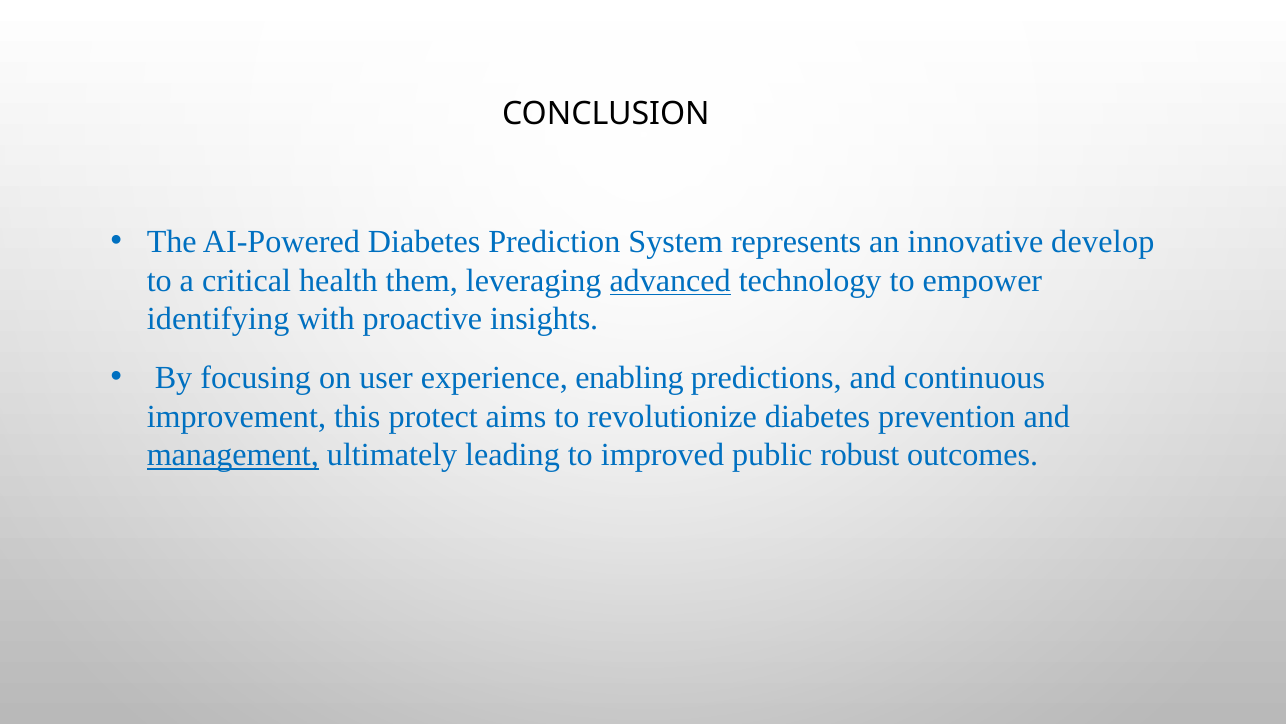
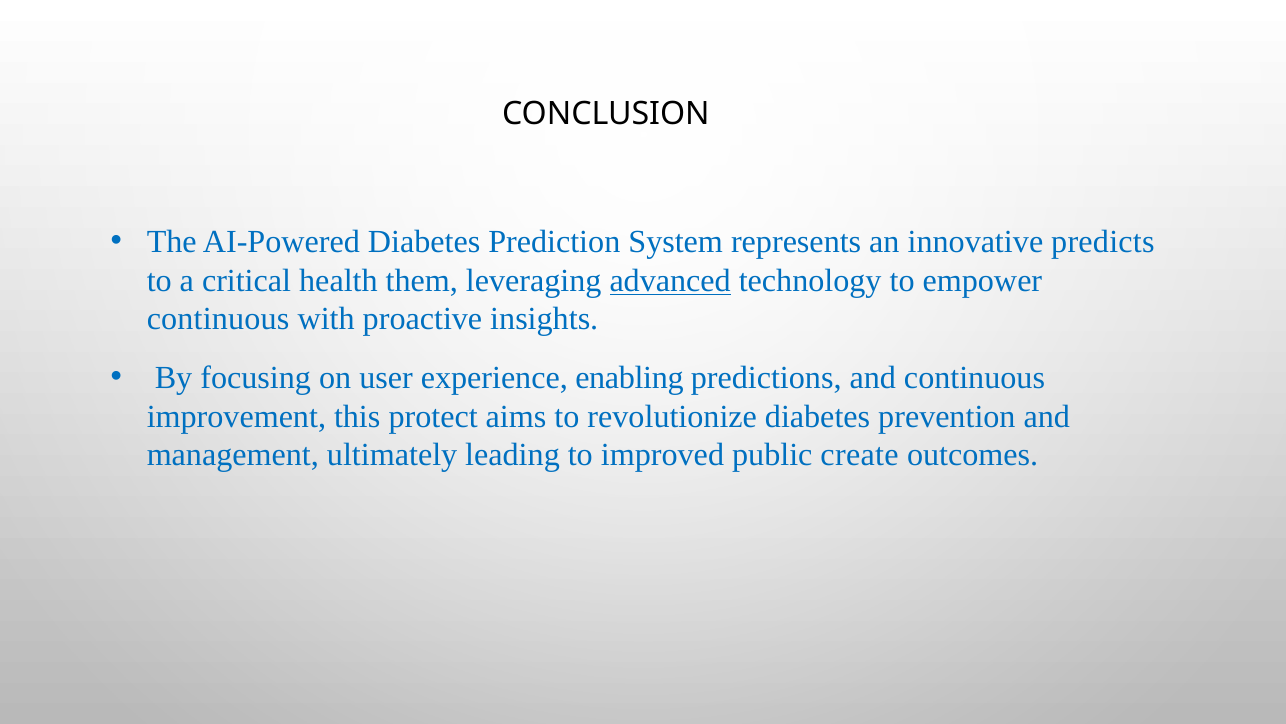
develop: develop -> predicts (1103, 242)
identifying: identifying -> continuous (218, 319)
management underline: present -> none (233, 455)
robust: robust -> create (860, 455)
